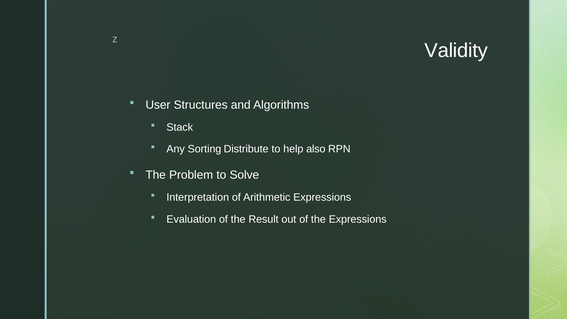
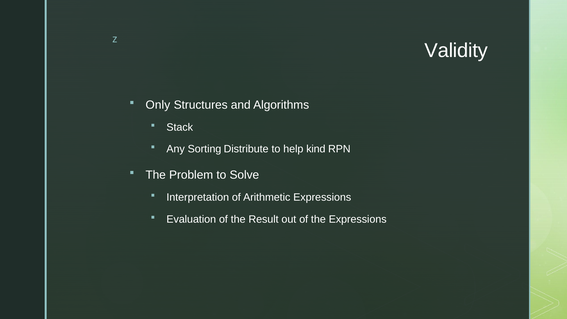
User: User -> Only (158, 105)
also: also -> kind (316, 149)
